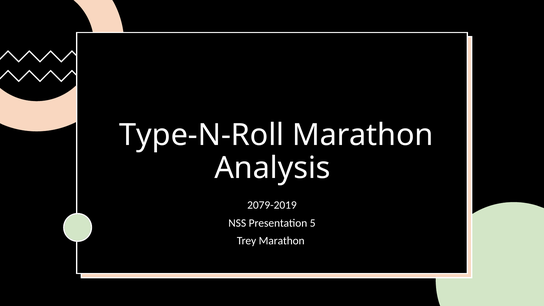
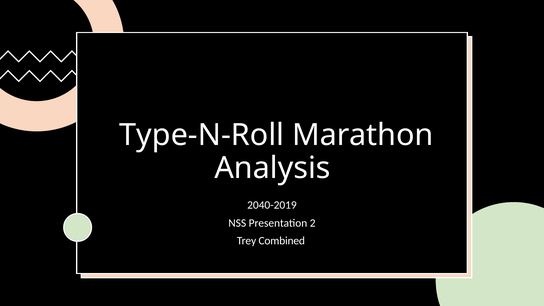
2079-2019: 2079-2019 -> 2040-2019 (272, 205)
5: 5 -> 2 (313, 223)
Trey Marathon: Marathon -> Combined (282, 241)
